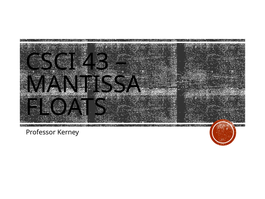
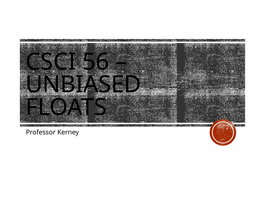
43: 43 -> 56 (96, 62)
MANTISSA: MANTISSA -> UNBIASED (83, 84)
